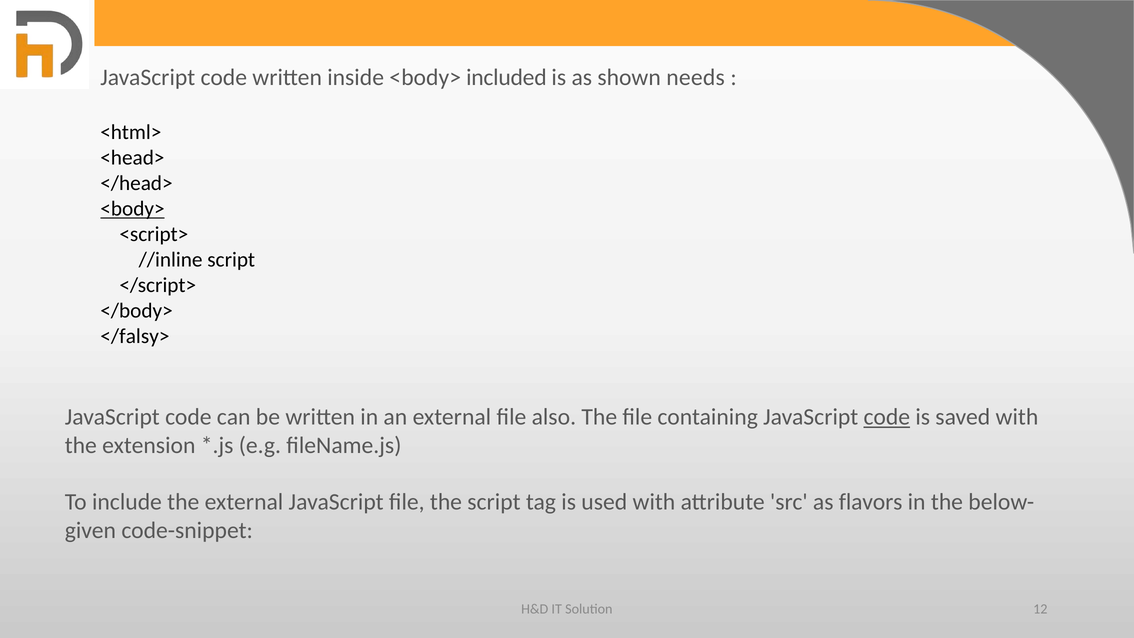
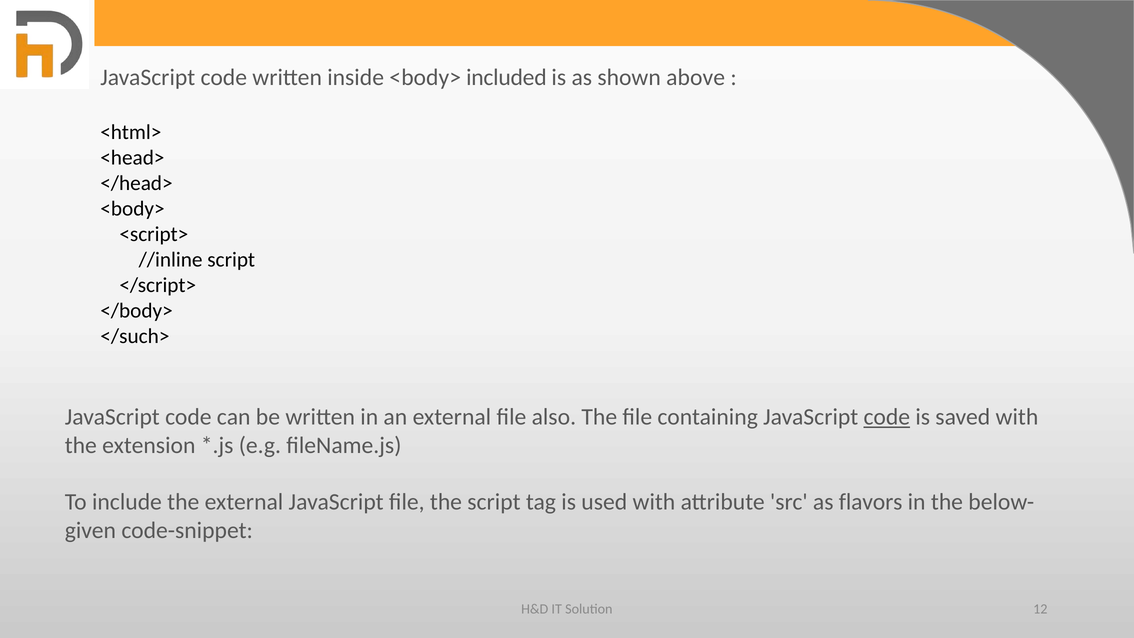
needs: needs -> above (696, 78)
<body> underline: present -> none (132, 209)
</falsy>: </falsy> -> </such> (135, 336)
